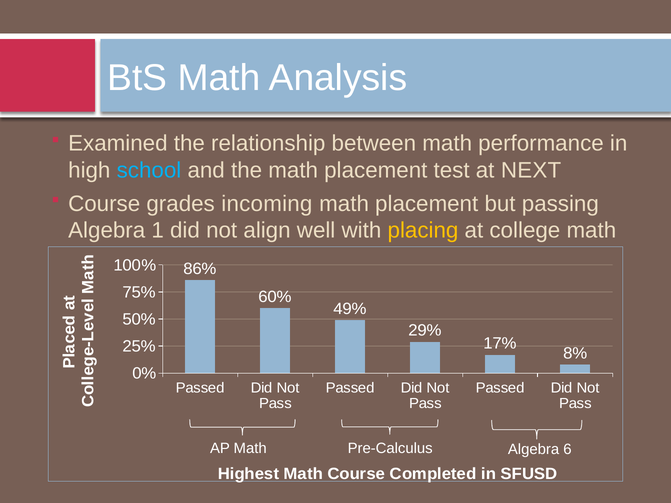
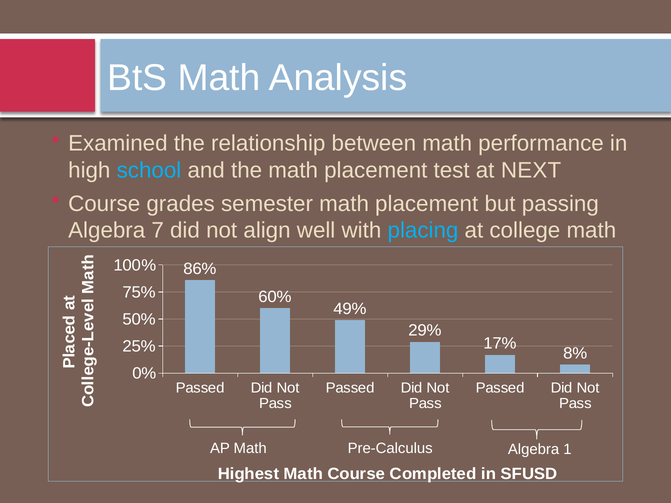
incoming: incoming -> semester (267, 204)
1: 1 -> 7 (158, 231)
placing colour: yellow -> light blue (423, 231)
6: 6 -> 1 (567, 449)
